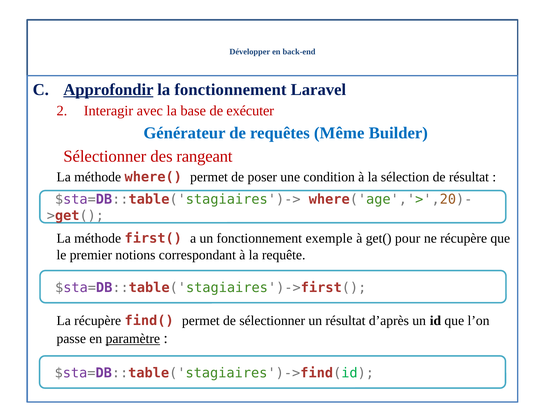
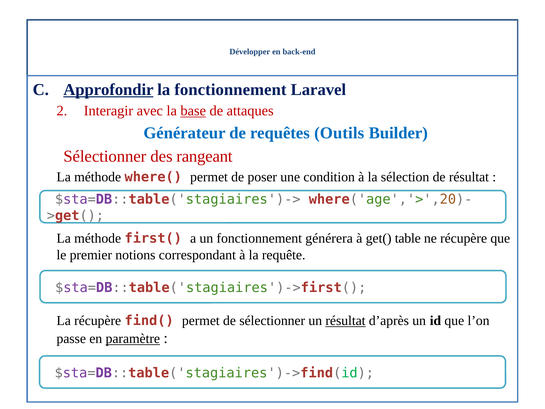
base underline: none -> present (193, 111)
exécuter: exécuter -> attaques (250, 111)
Même: Même -> Outils (339, 133)
exemple: exemple -> générera (329, 238)
pour: pour -> table (408, 238)
résultat underline: none -> present (345, 321)
